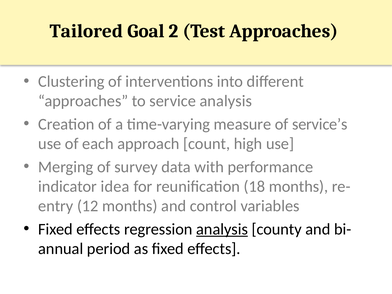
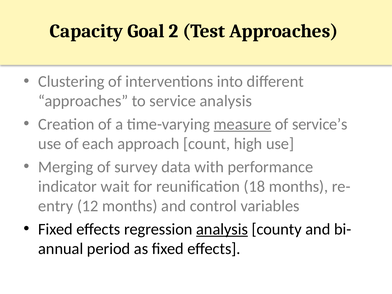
Tailored: Tailored -> Capacity (86, 31)
measure underline: none -> present (242, 124)
idea: idea -> wait (115, 186)
